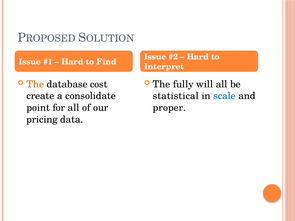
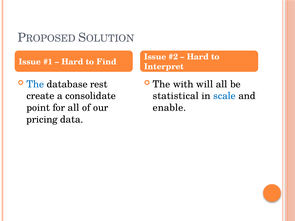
The colour: orange -> blue (35, 84)
cost: cost -> rest (99, 84)
fully: fully -> with (183, 84)
proper: proper -> enable (169, 108)
